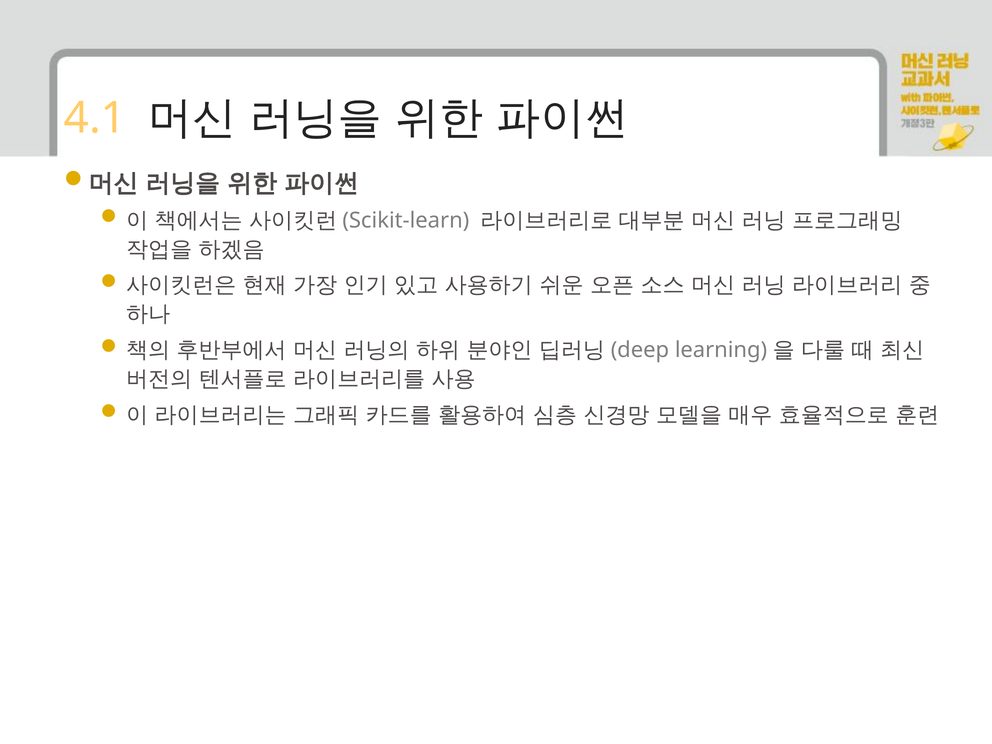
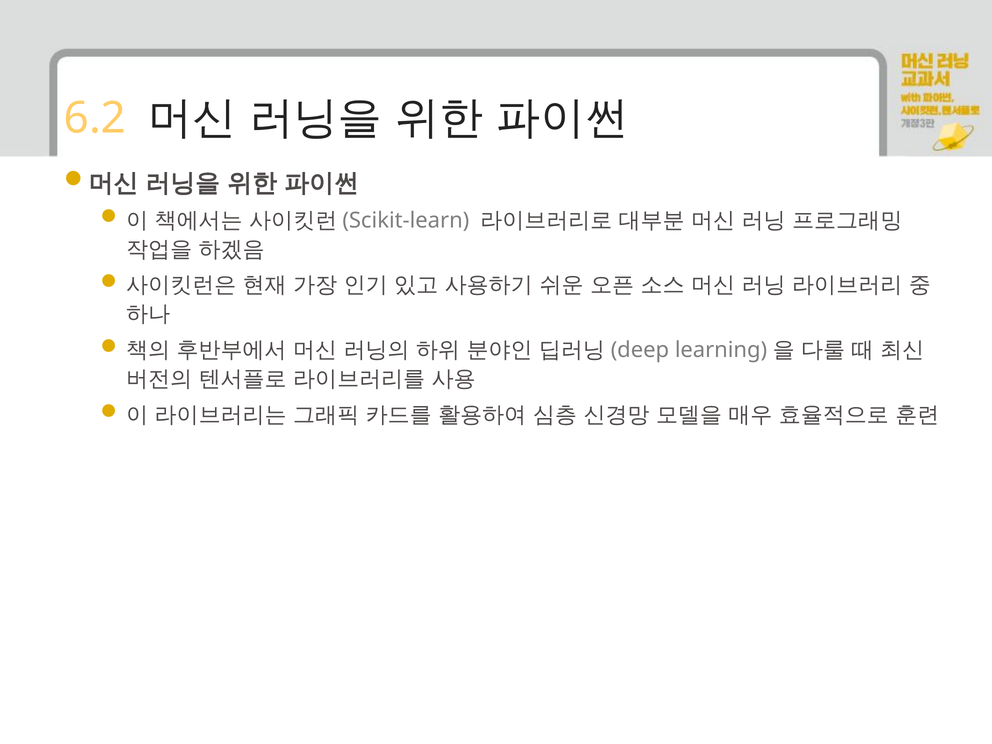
4.1: 4.1 -> 6.2 (95, 118)
